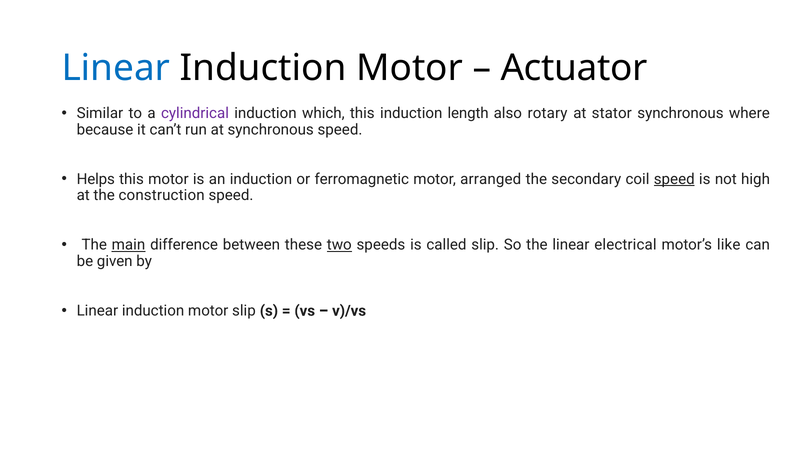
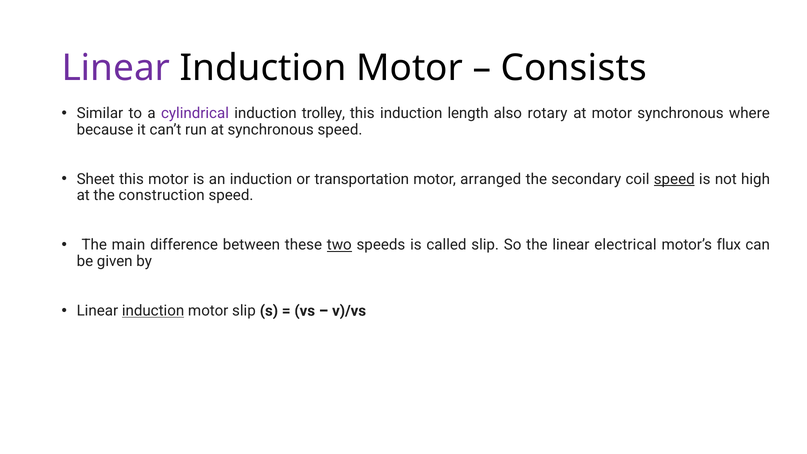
Linear colour: blue -> purple (116, 68)
Actuator: Actuator -> Consists (574, 68)
which: which -> trolley (323, 113)
at stator: stator -> motor (612, 113)
Helps: Helps -> Sheet (96, 179)
ferromagnetic: ferromagnetic -> transportation (362, 179)
main underline: present -> none (128, 245)
like: like -> flux (729, 245)
induction underline: none -> present (153, 311)
